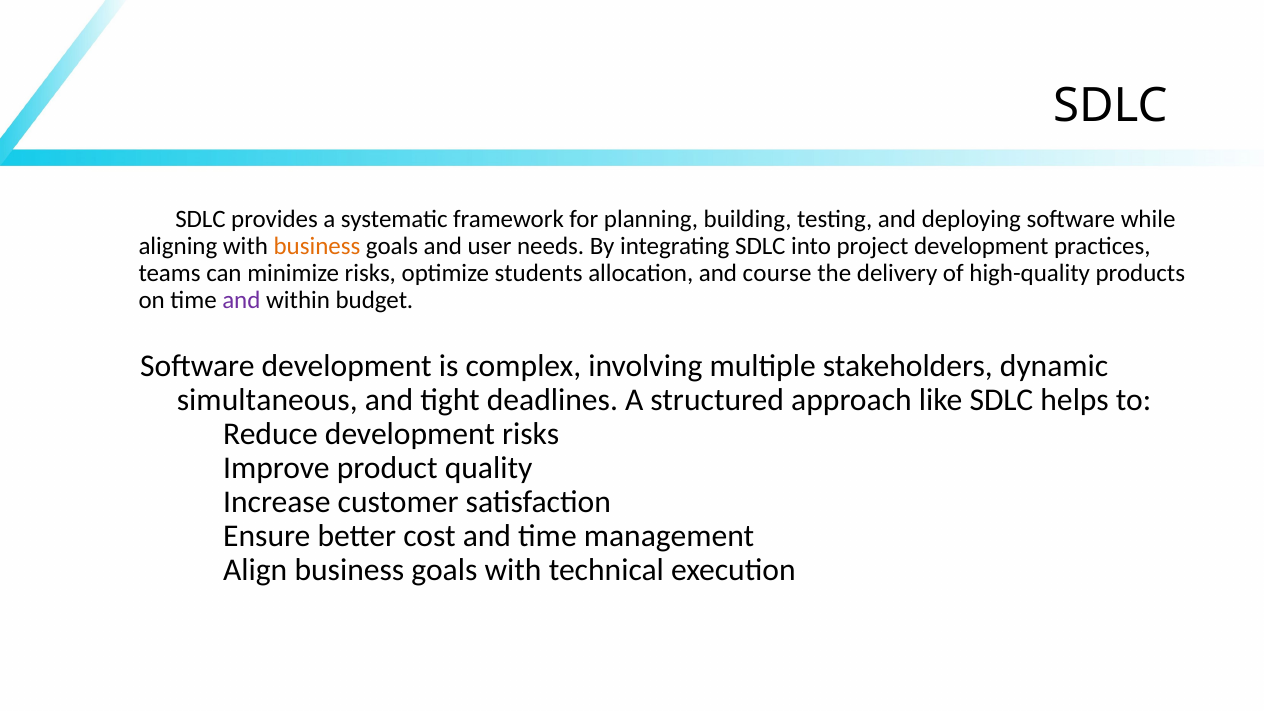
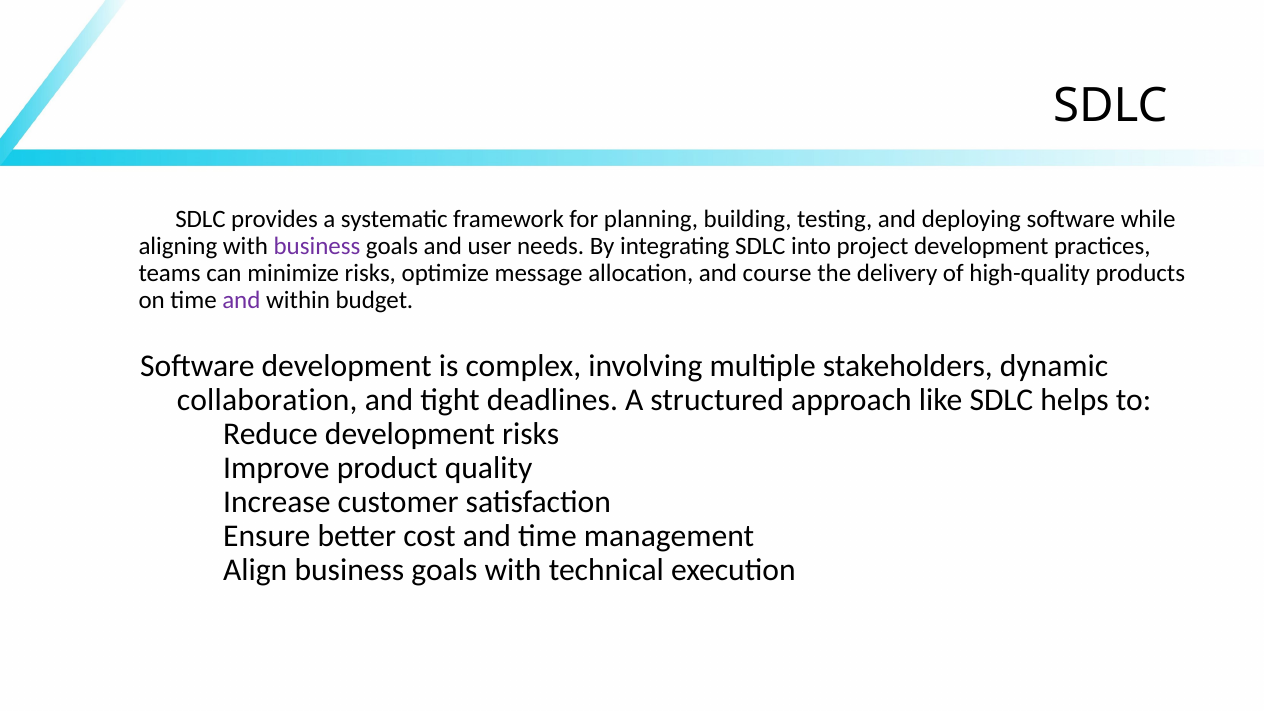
business colour: orange -> purple (317, 246)
students: students -> message (539, 273)
simultaneous: simultaneous -> collaboration (267, 400)
